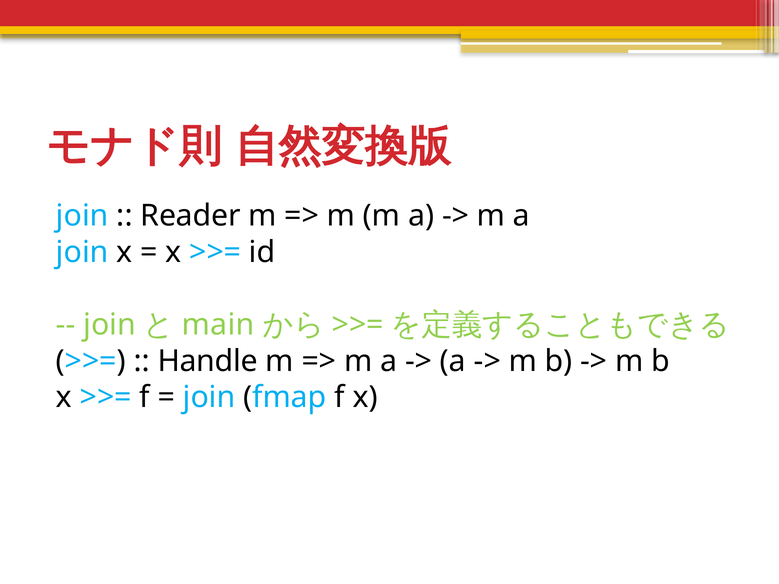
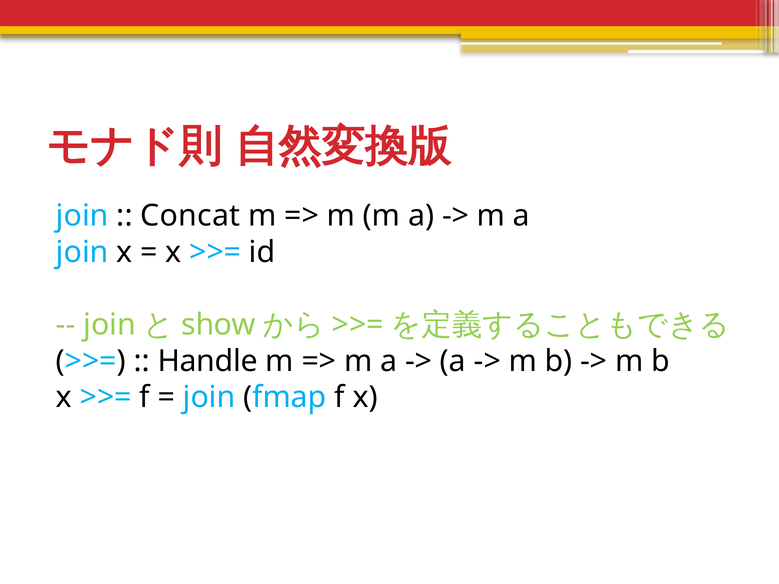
Reader: Reader -> Concat (190, 216)
main: main -> show (219, 325)
